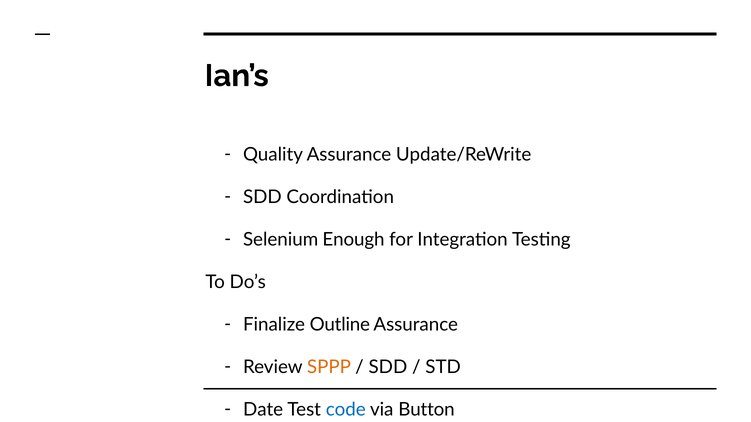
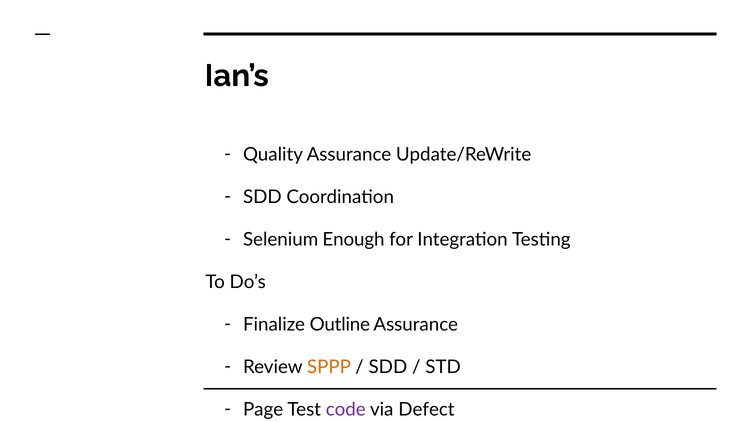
Date: Date -> Page (263, 410)
code colour: blue -> purple (346, 410)
Button: Button -> Defect (426, 410)
